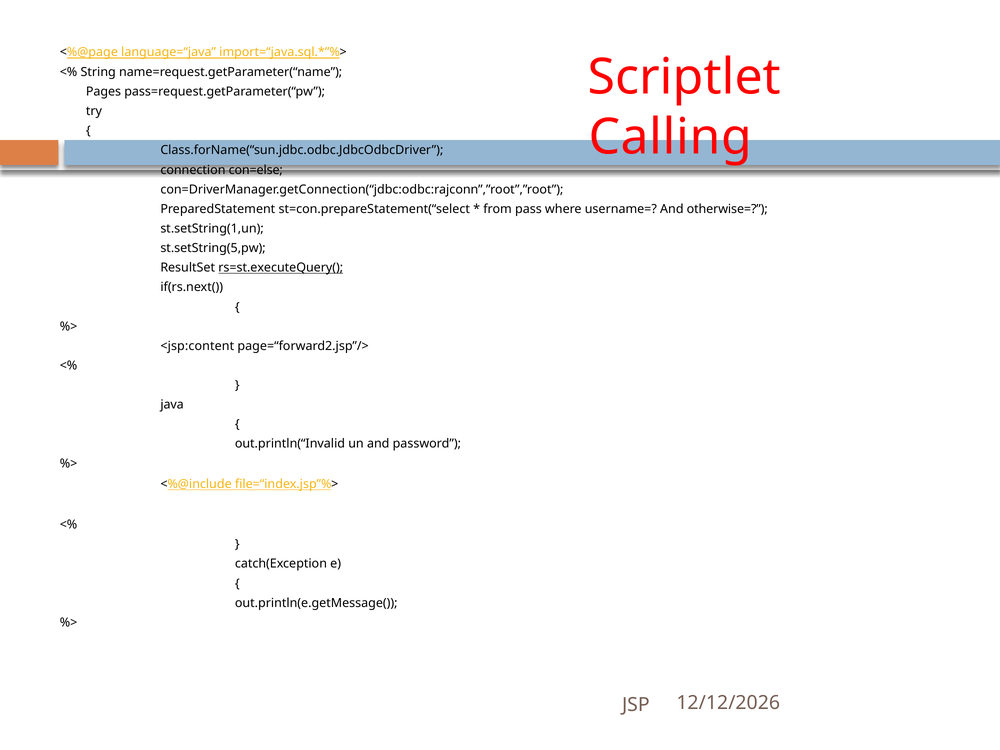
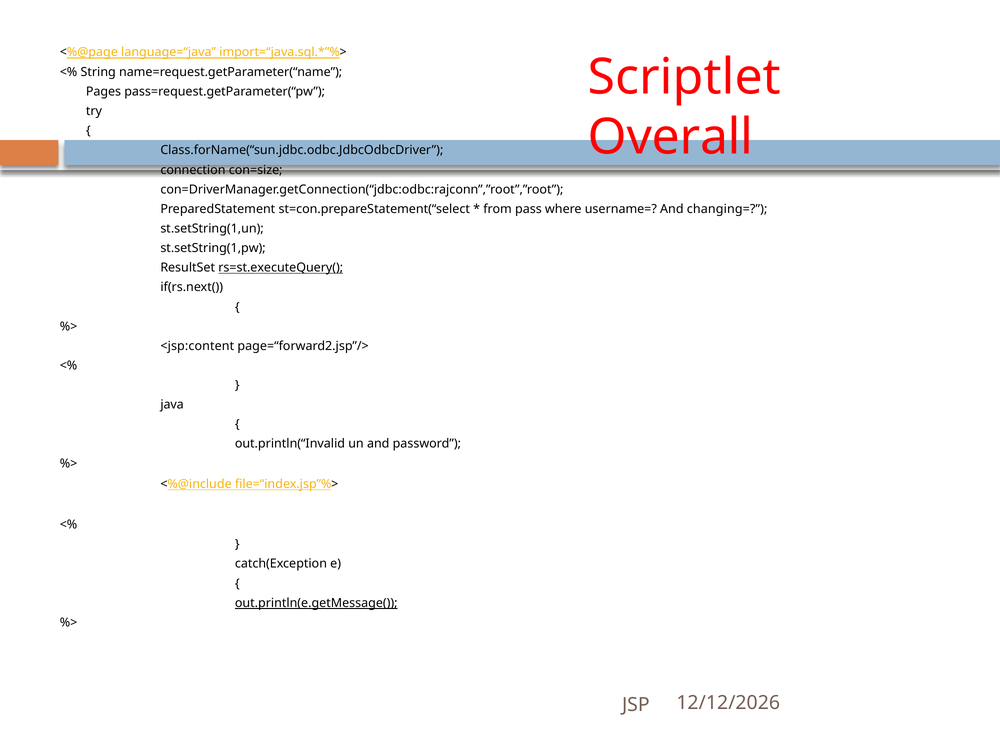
Calling: Calling -> Overall (671, 137)
con=else: con=else -> con=size (256, 170)
otherwise=: otherwise= -> changing= (727, 209)
st.setString(5,pw: st.setString(5,pw -> st.setString(1,pw (213, 248)
out.println(e.getMessage( underline: none -> present (316, 603)
